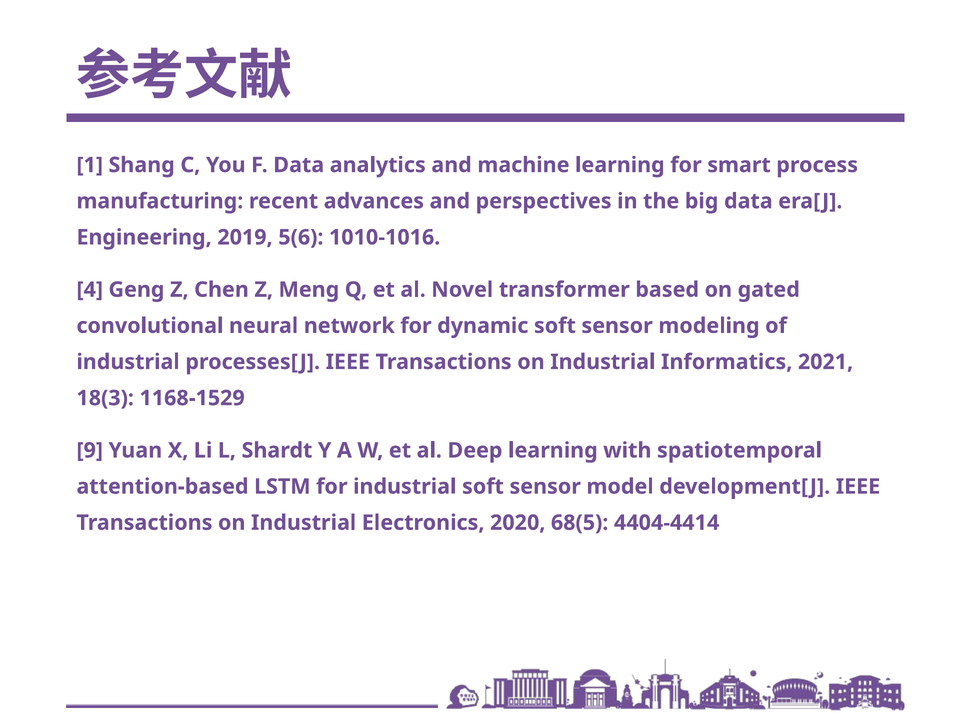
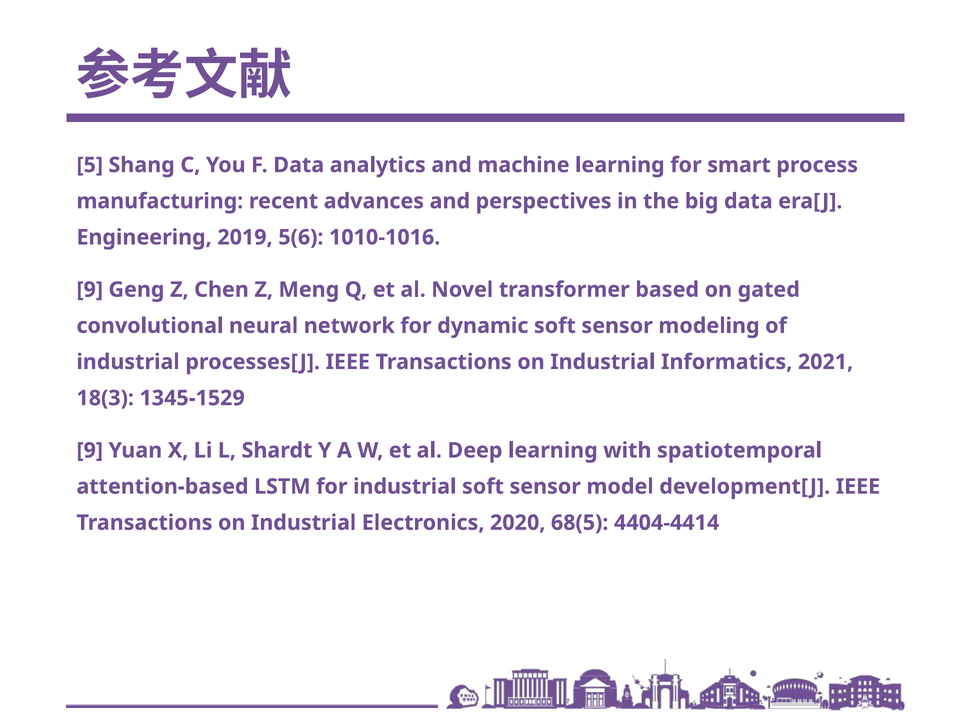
1: 1 -> 5 (90, 165)
4: 4 -> 9 (90, 290)
1168-1529: 1168-1529 -> 1345-1529 (192, 398)
